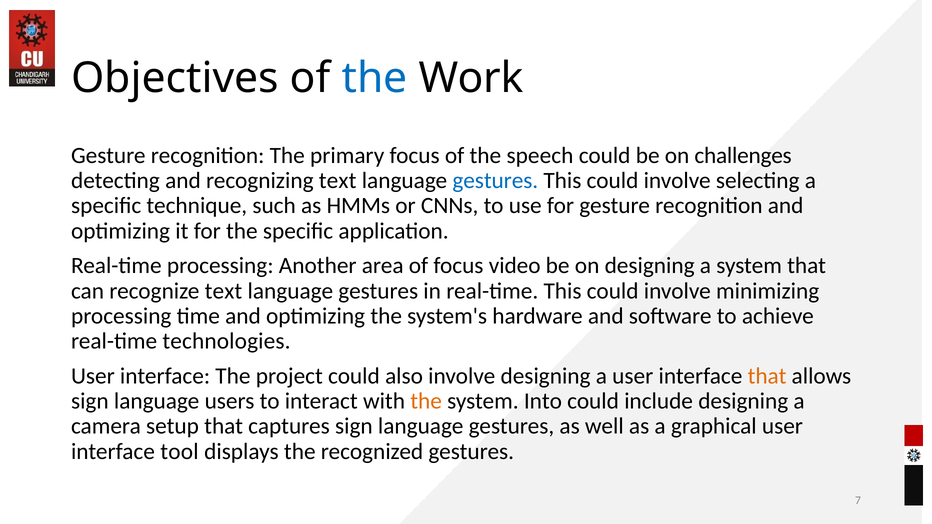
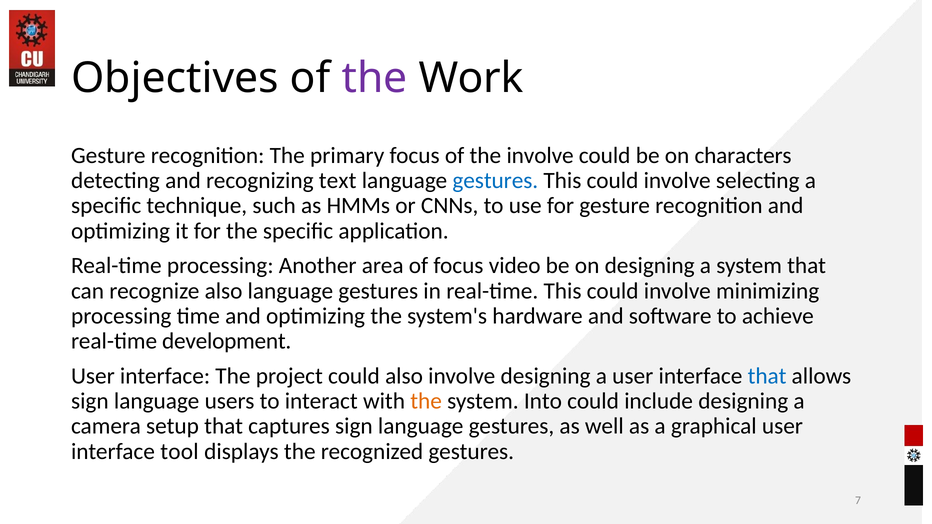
the colour: blue -> purple (375, 78)
the speech: speech -> involve (540, 155)
challenges: challenges -> characters (743, 155)
recognize text: text -> also (224, 291)
technologies: technologies -> development (227, 341)
that colour: orange -> blue (767, 376)
